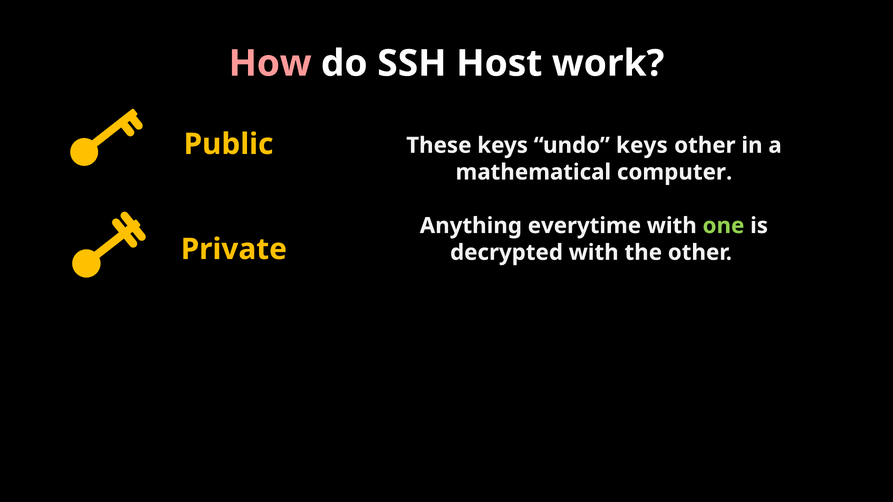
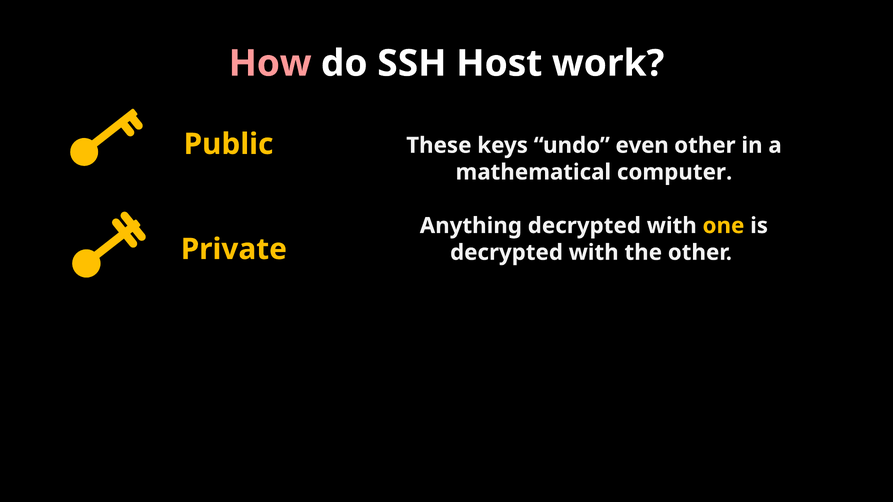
undo keys: keys -> even (642, 145)
Anything everytime: everytime -> decrypted (584, 226)
one colour: light green -> yellow (723, 226)
